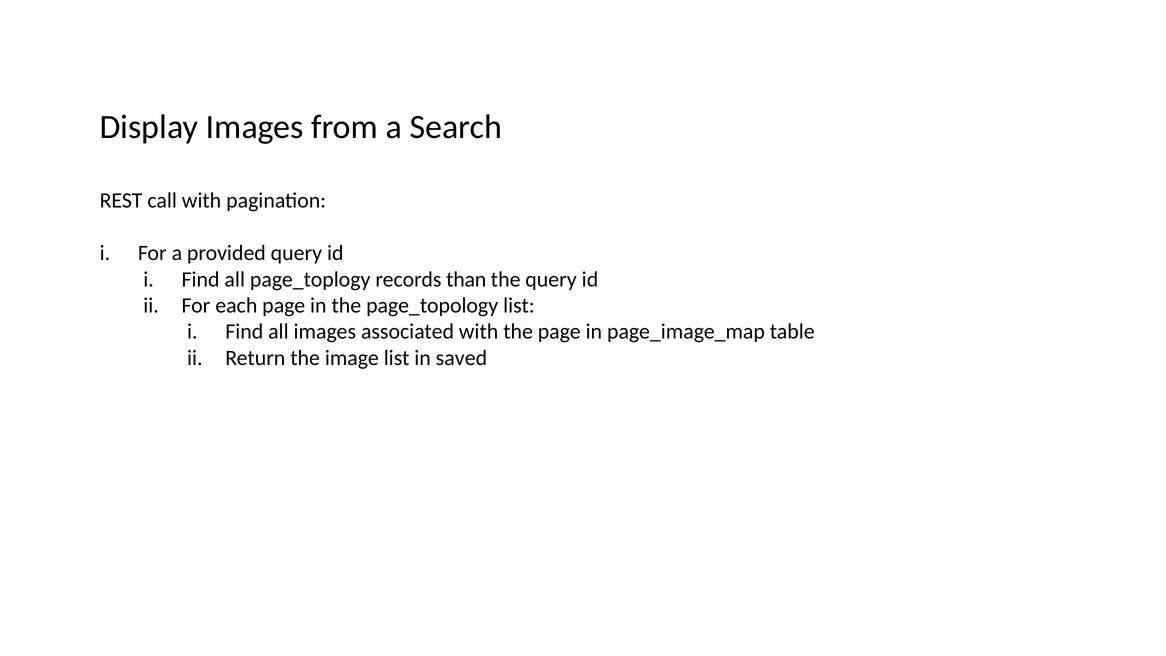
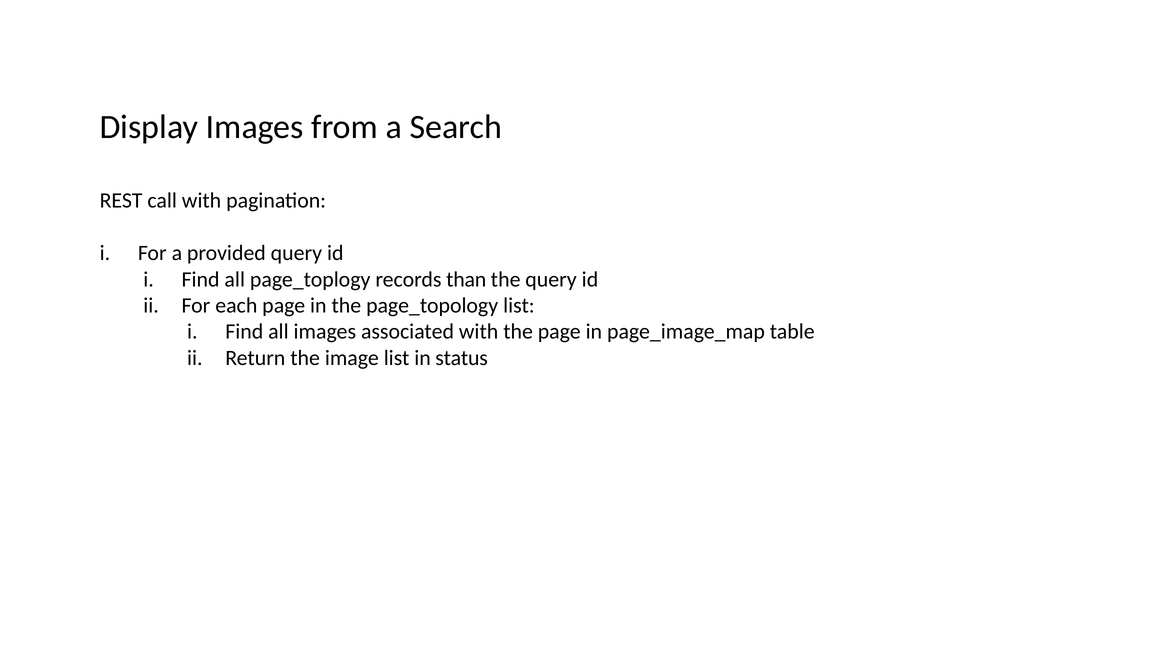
saved: saved -> status (462, 358)
